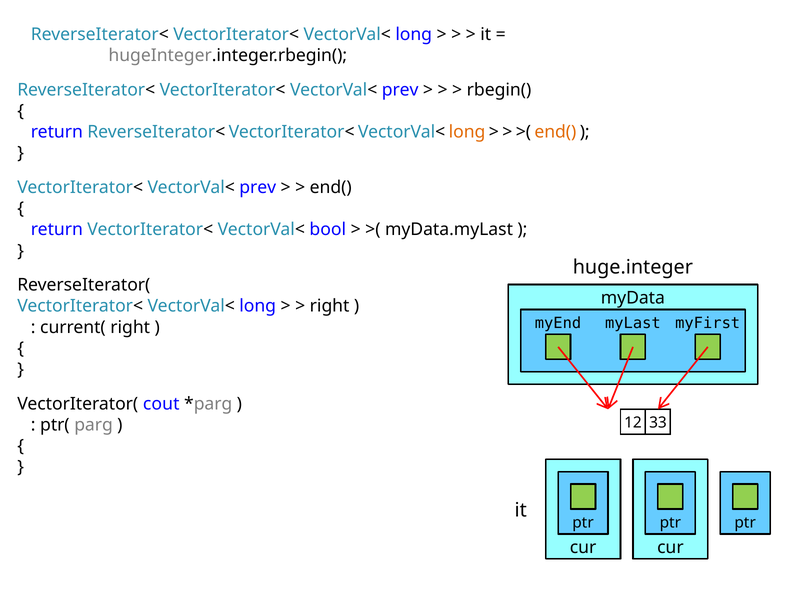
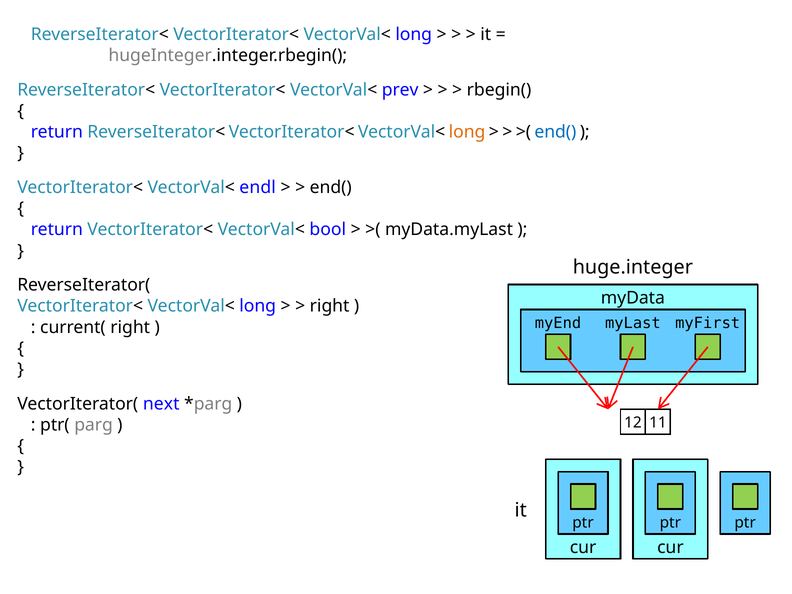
end( colour: orange -> blue (555, 132)
prev: prev -> endl (258, 187)
cout: cout -> next (161, 404)
33: 33 -> 11 (658, 423)
